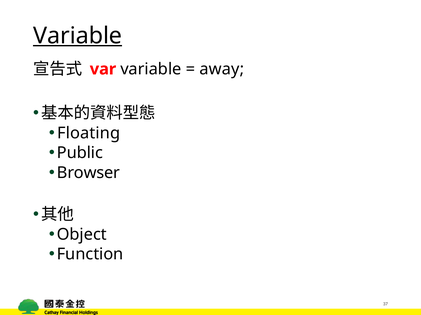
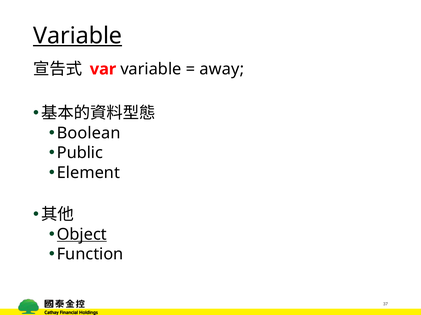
Floating: Floating -> Boolean (89, 133)
Browser: Browser -> Element (88, 173)
Object underline: none -> present (82, 235)
